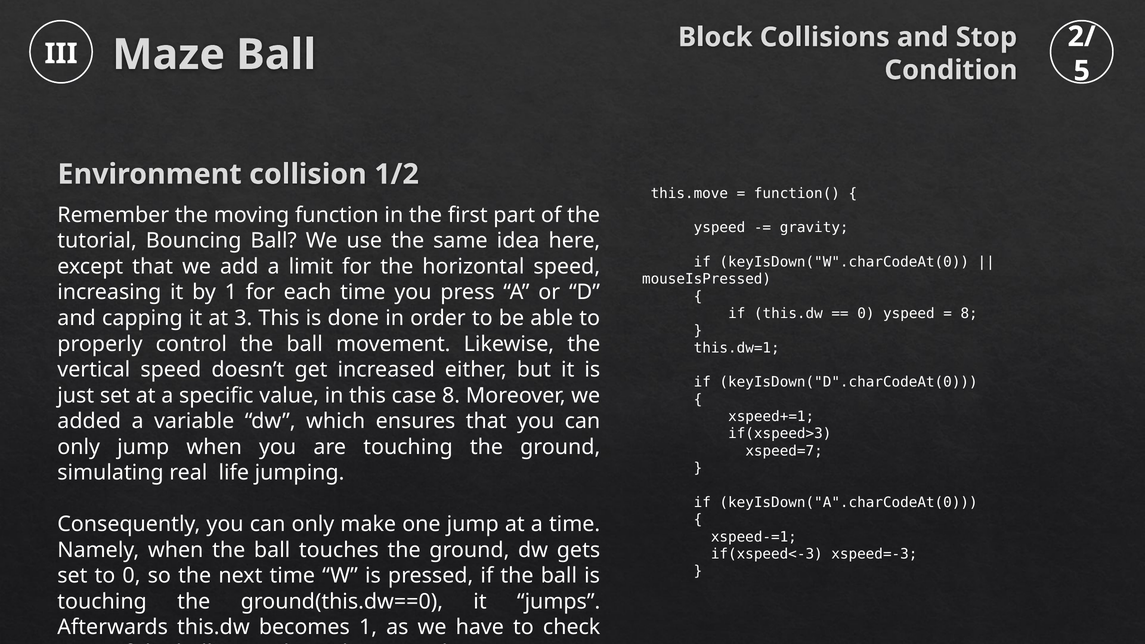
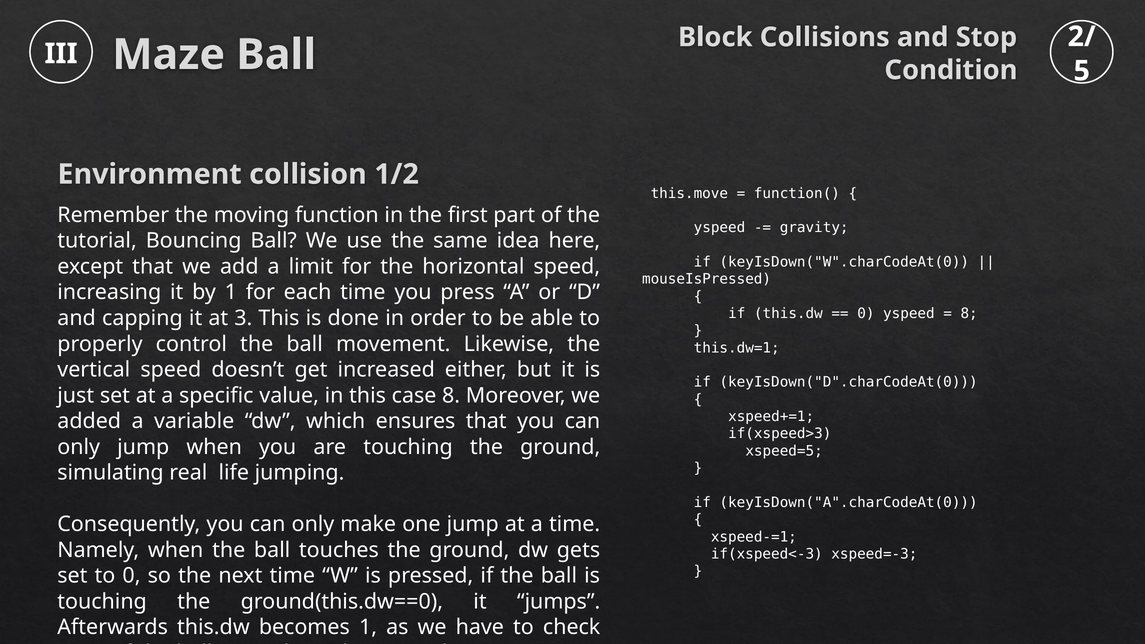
xspeed=7: xspeed=7 -> xspeed=5 (784, 451)
